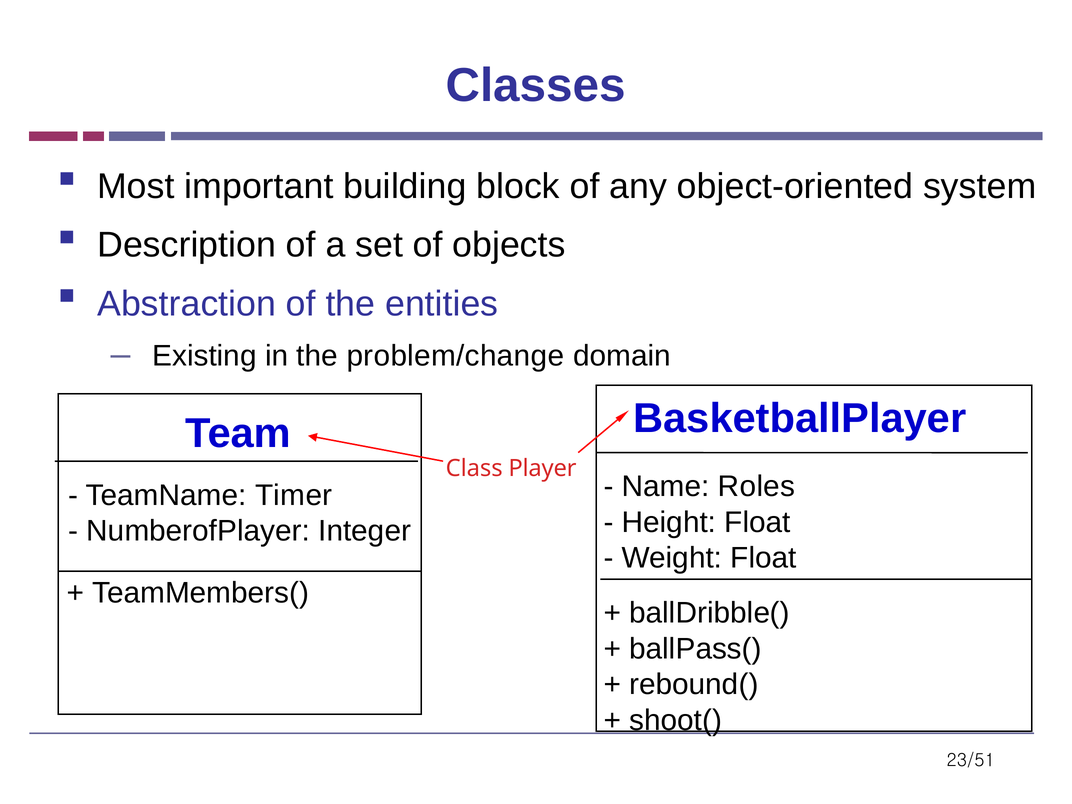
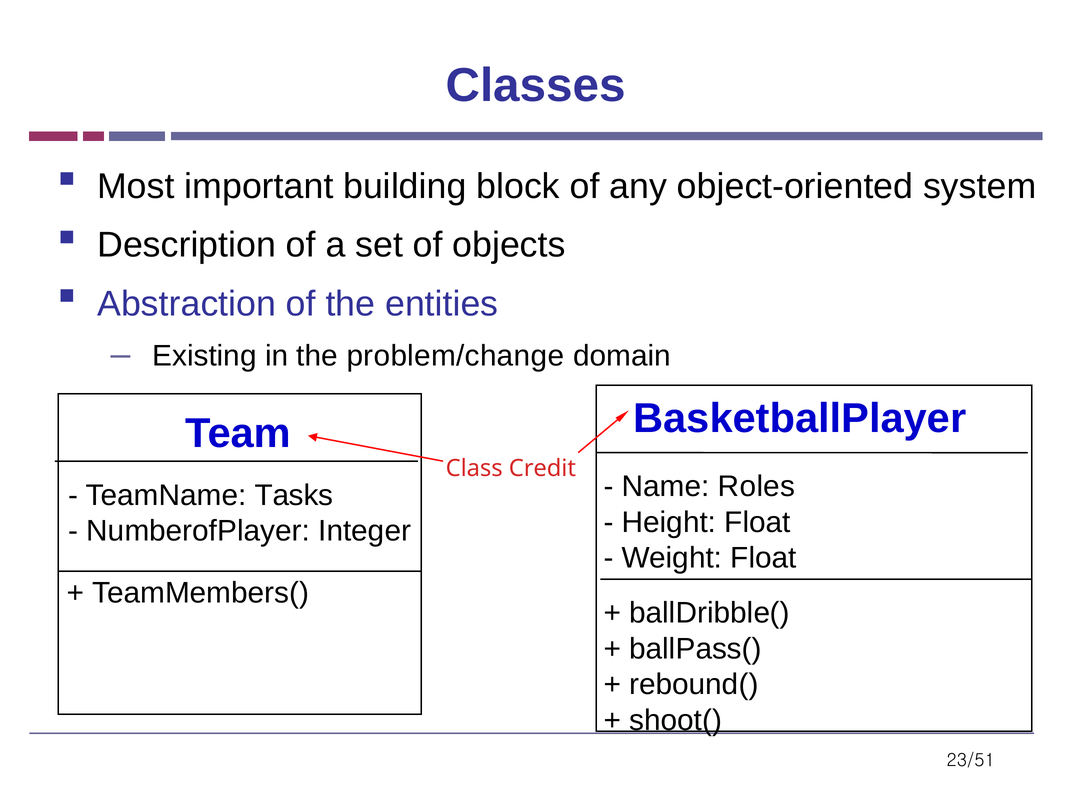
Player: Player -> Credit (542, 468)
Timer: Timer -> Tasks (294, 495)
